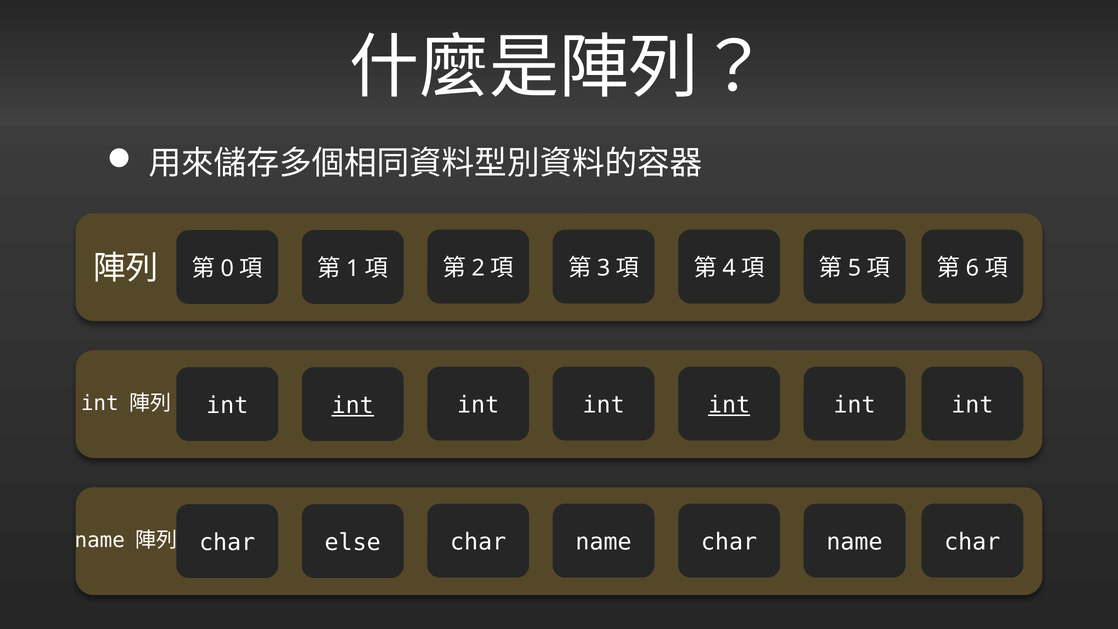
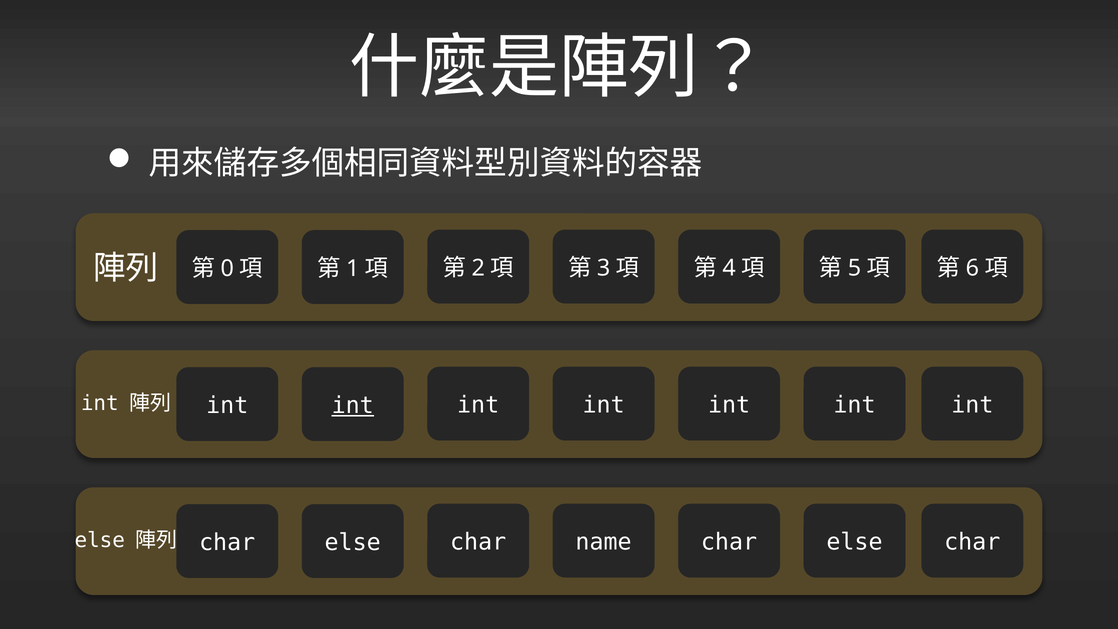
int underline: present -> none (729, 405)
name: name -> else (100, 540)
name: name -> else (854, 542)
